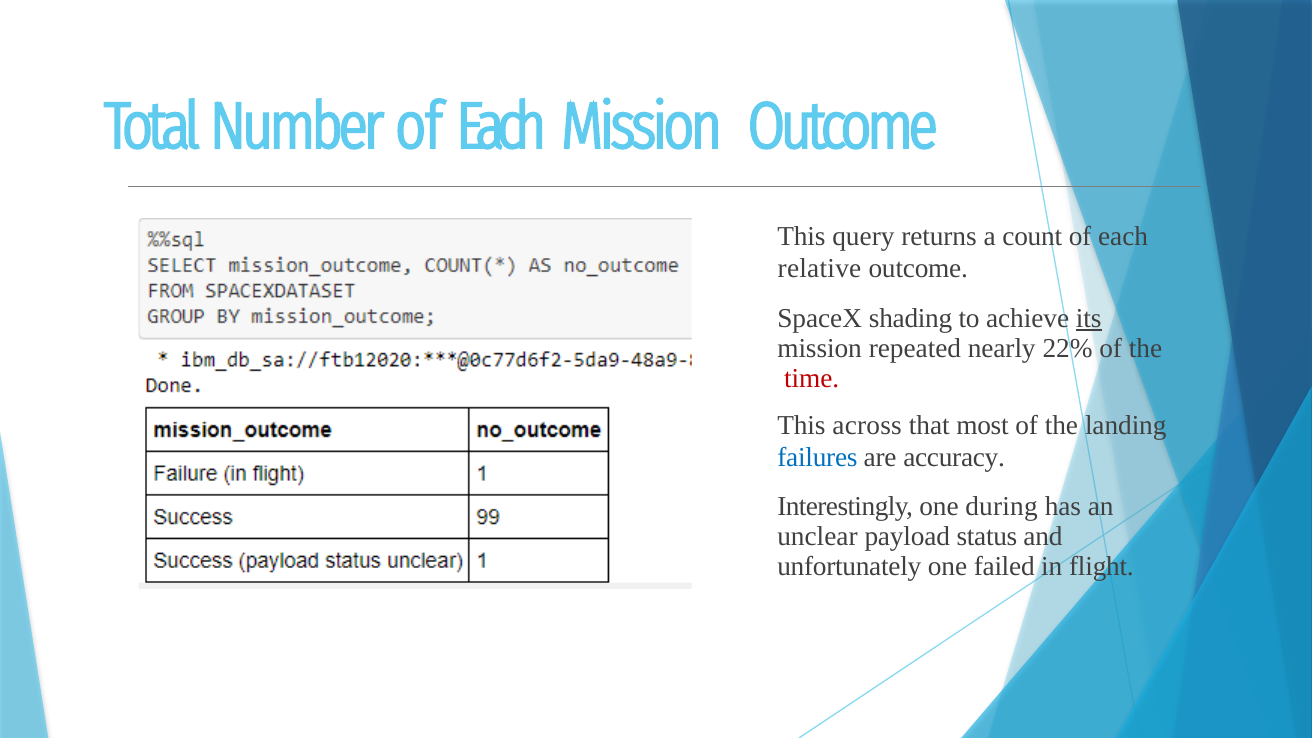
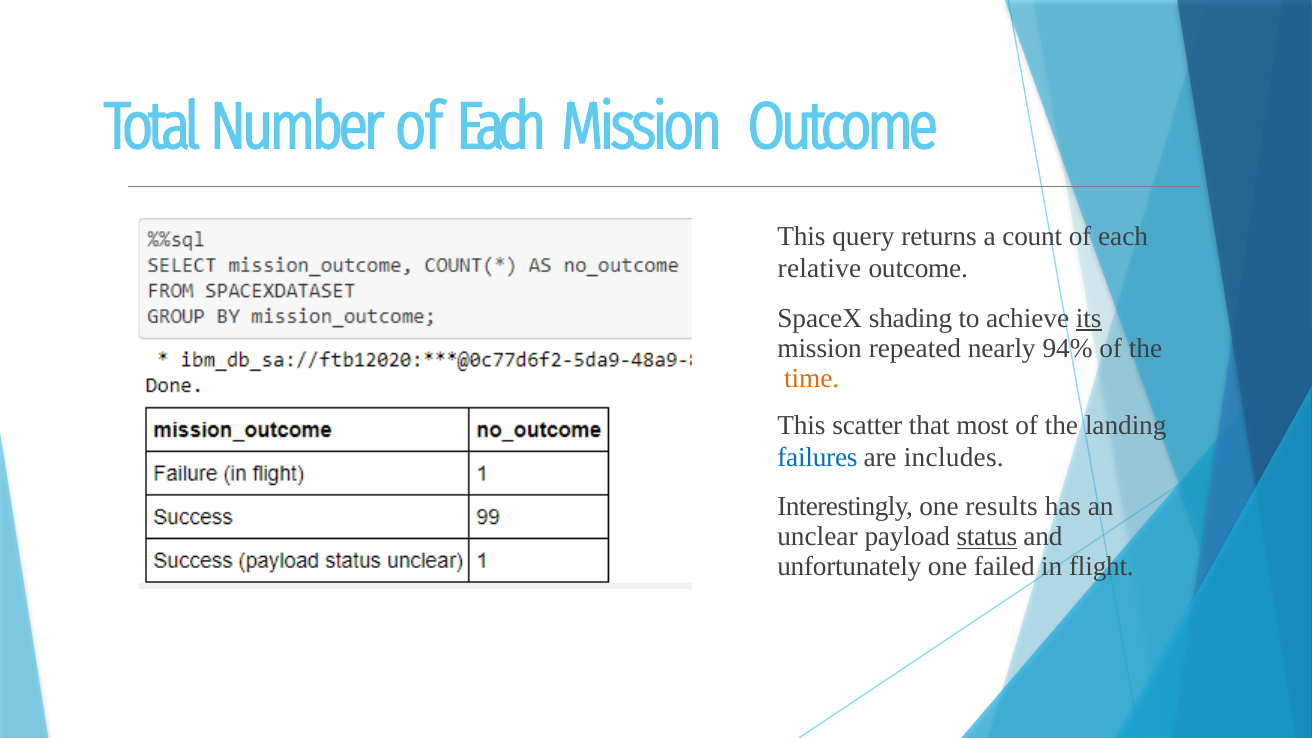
22%: 22% -> 94% (1068, 348)
time colour: red -> orange (812, 378)
across: across -> scatter (867, 426)
accuracy: accuracy -> includes (954, 457)
during: during -> results (1002, 507)
status underline: none -> present (987, 537)
